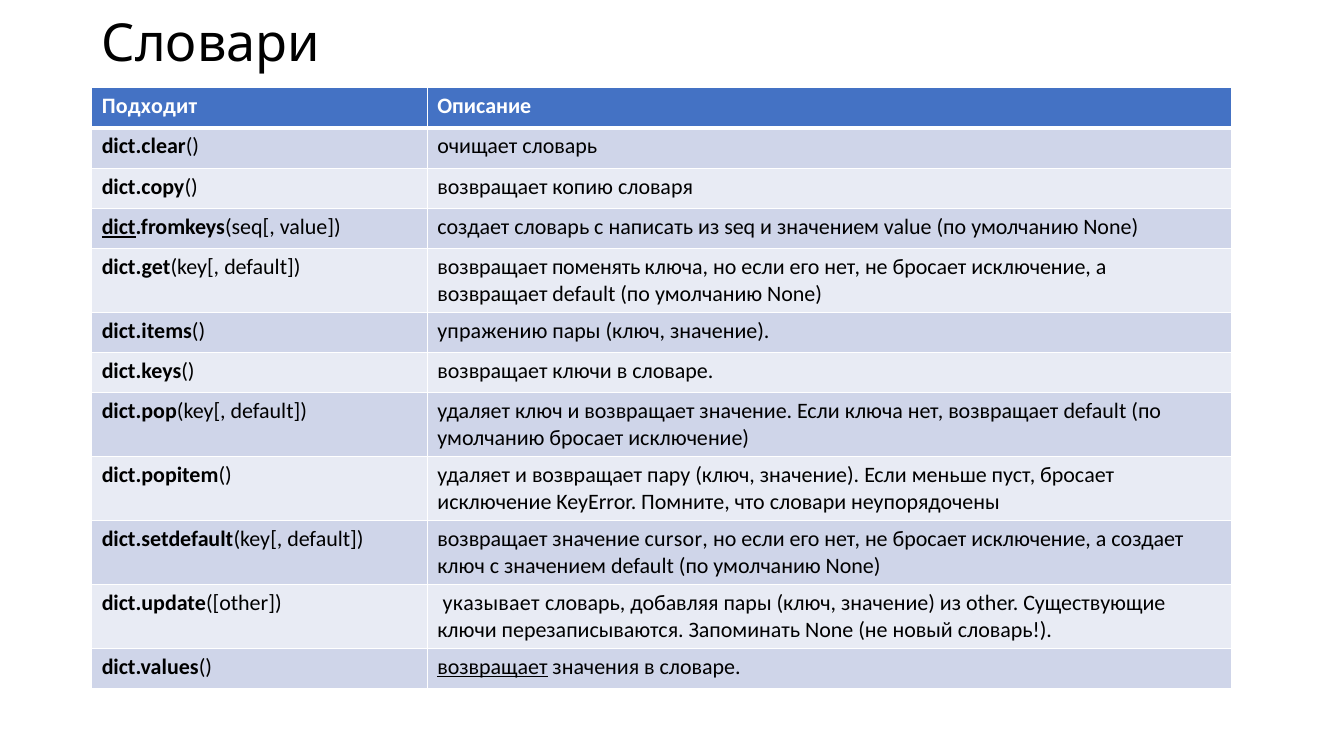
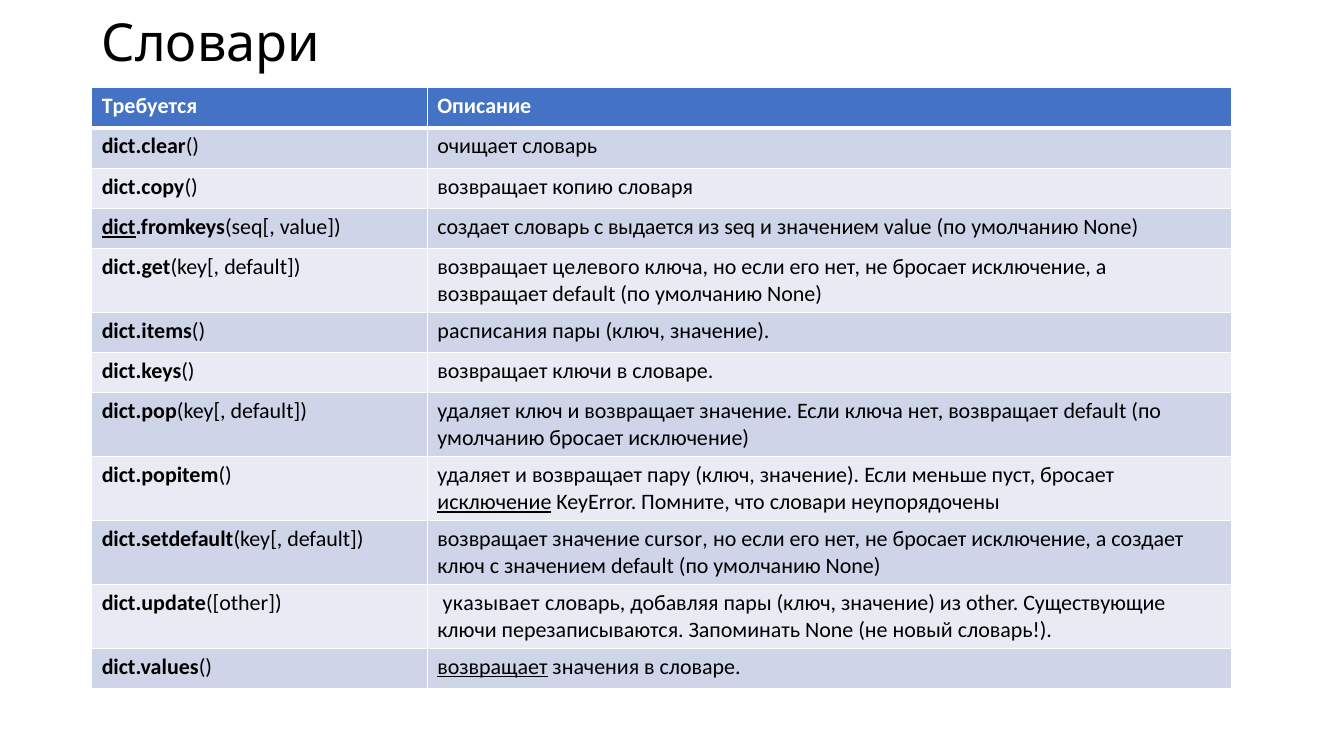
Подходит: Подходит -> Требуется (150, 106)
написать: написать -> выдается (651, 227)
поменять: поменять -> целевого (596, 267)
упражению: упражению -> расписания (492, 331)
исключение underline: none -> present (494, 502)
